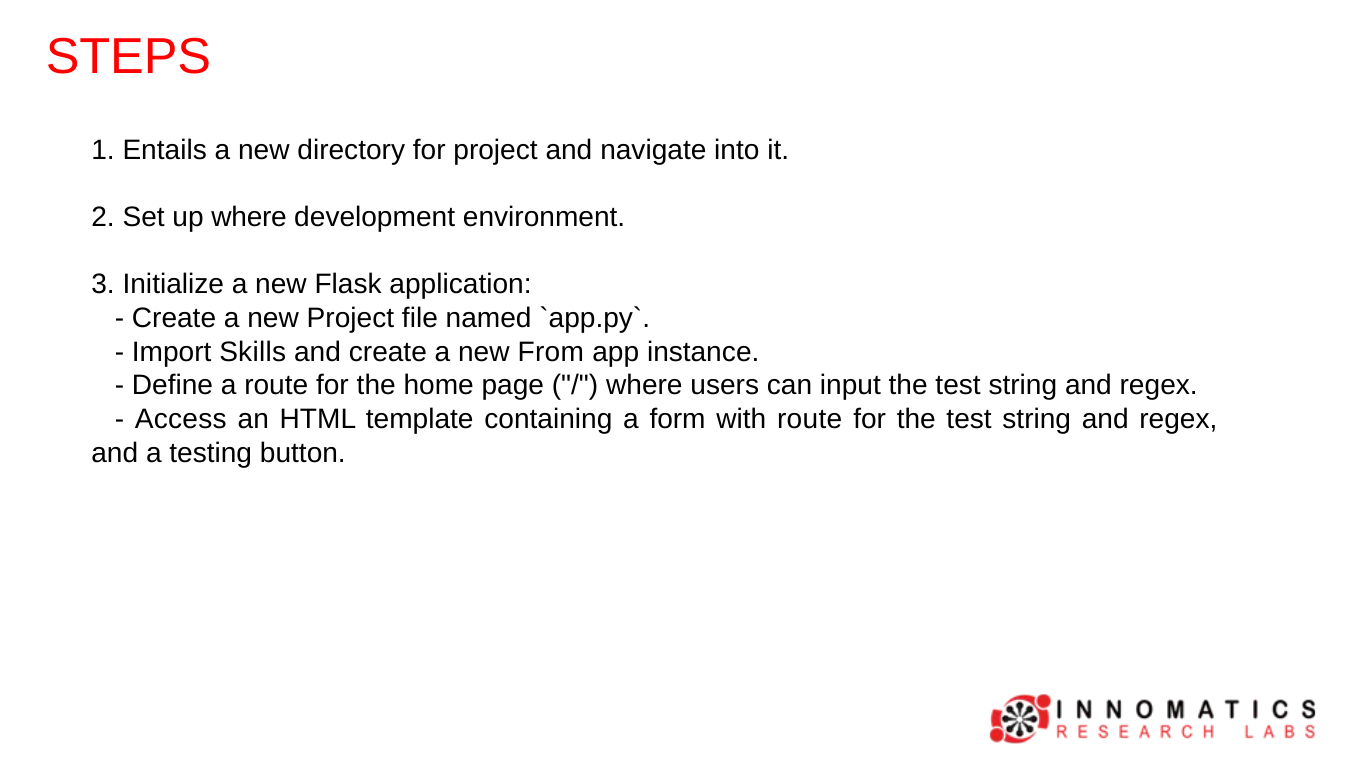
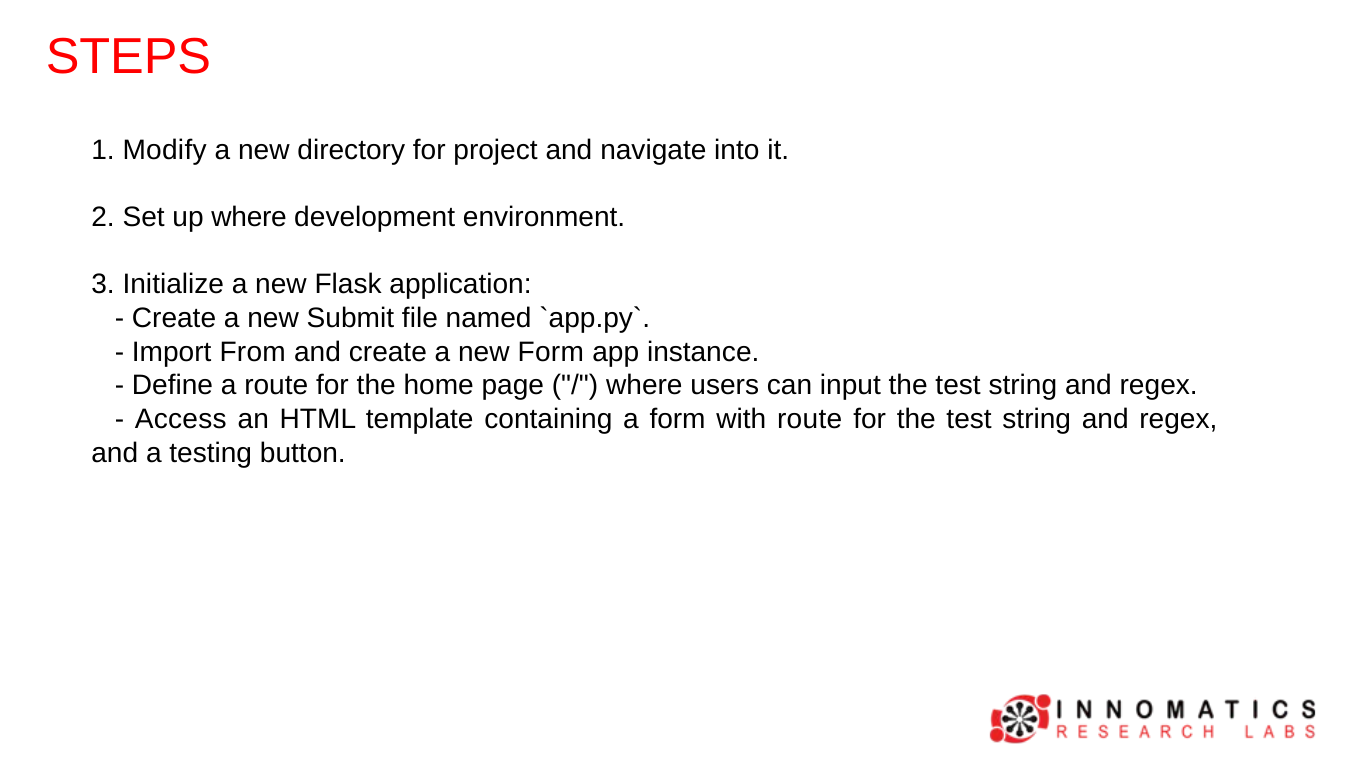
Entails: Entails -> Modify (165, 150)
new Project: Project -> Submit (350, 318)
Skills: Skills -> From (253, 352)
new From: From -> Form (551, 352)
